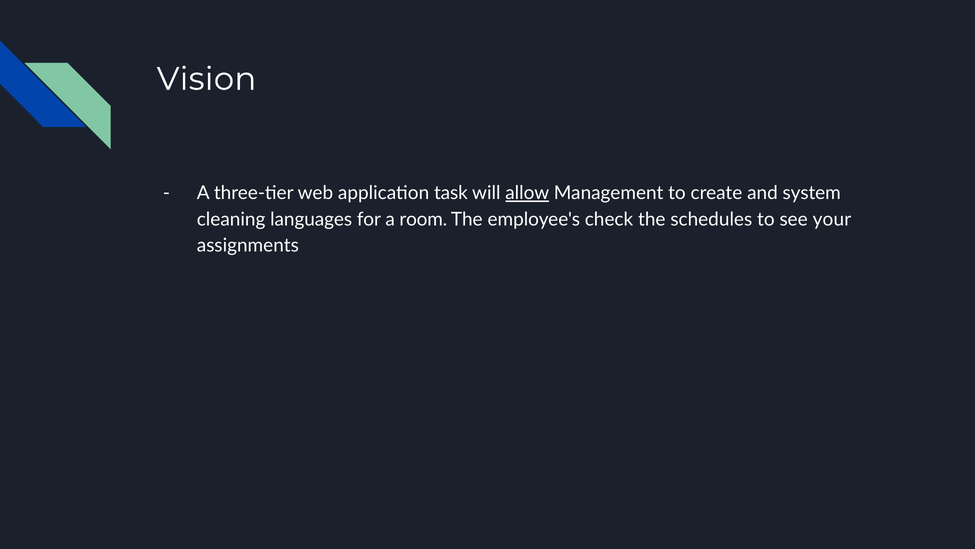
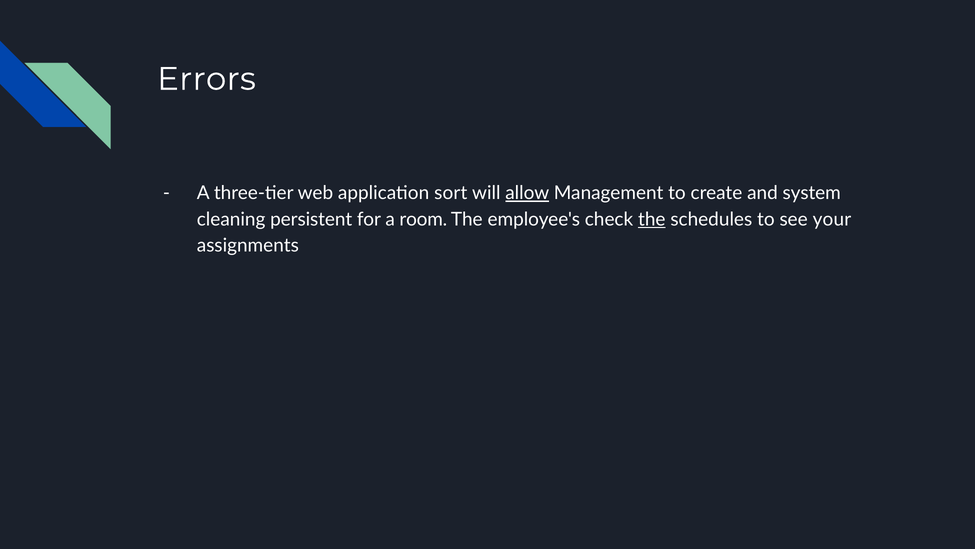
Vision: Vision -> Errors (207, 79)
task: task -> sort (451, 193)
languages: languages -> persistent (311, 219)
the underline: none -> present (652, 219)
